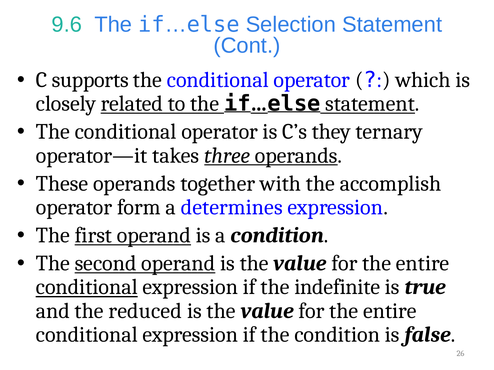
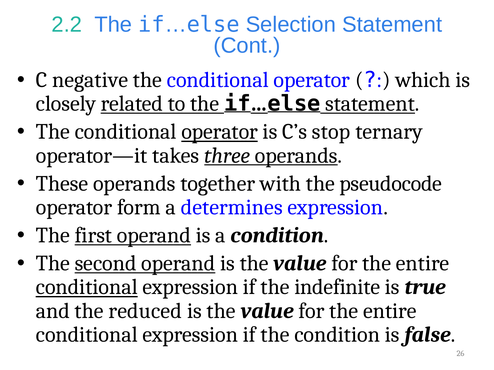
9.6: 9.6 -> 2.2 (67, 25)
supports: supports -> negative (90, 80)
operator underline: none -> present (220, 132)
they: they -> stop (331, 132)
accomplish: accomplish -> pseudocode (391, 184)
